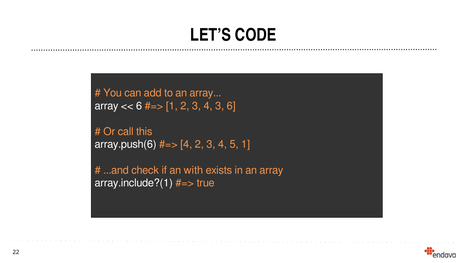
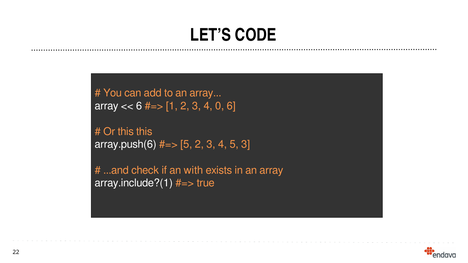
4 3: 3 -> 0 (220, 106)
Or call: call -> this (126, 132)
4: 4 -> 5 (186, 145)
5 1: 1 -> 3 (246, 145)
